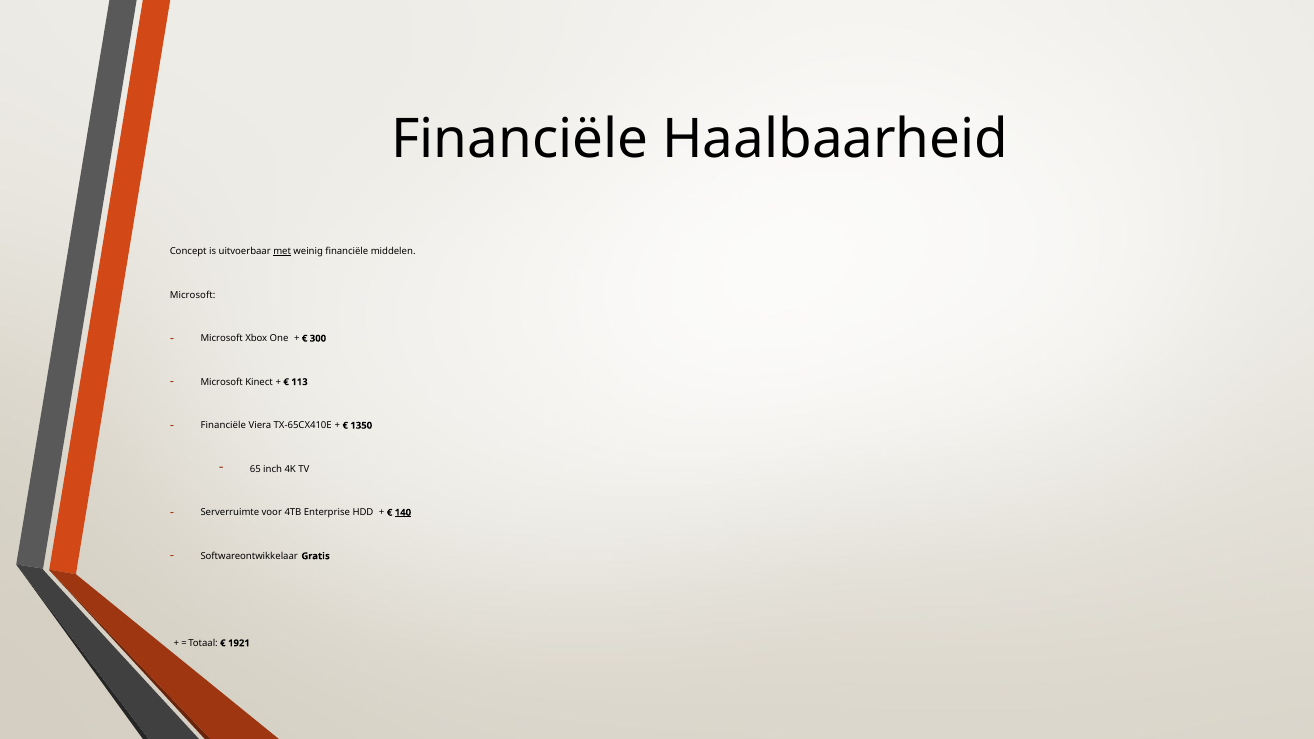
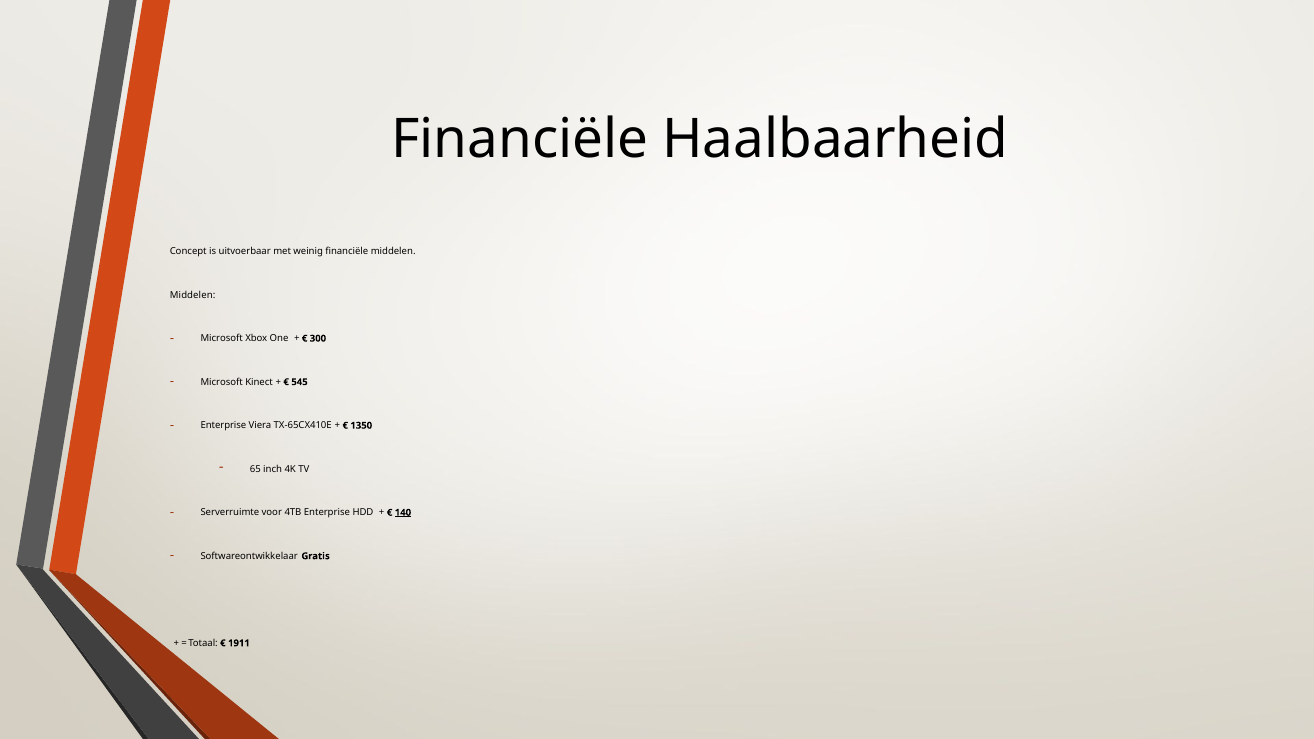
met underline: present -> none (282, 251)
Microsoft: Microsoft -> Middelen (193, 295)
113: 113 -> 545 (299, 382)
Financiële: Financiële -> Enterprise (223, 426)
1921: 1921 -> 1911 (239, 643)
